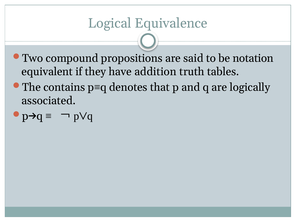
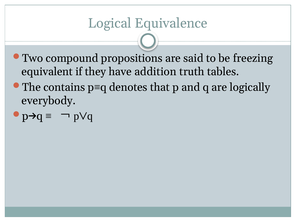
notation: notation -> freezing (253, 58)
associated: associated -> everybody (49, 101)
